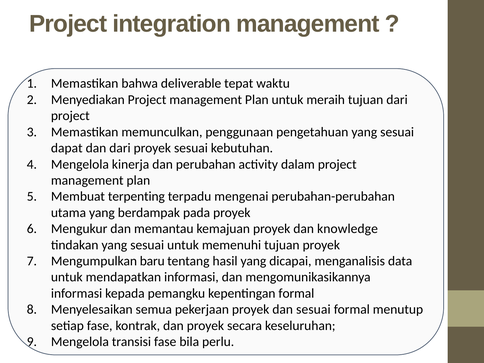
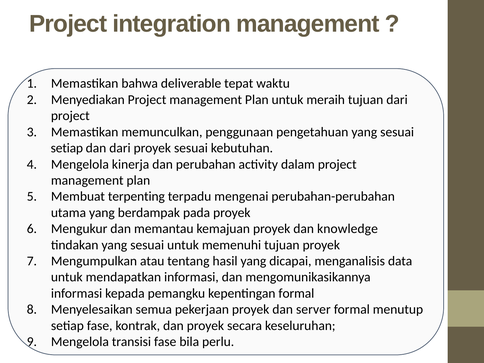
dapat: dapat -> setiap (67, 148)
baru: baru -> atau (152, 261)
dan sesuai: sesuai -> server (313, 309)
